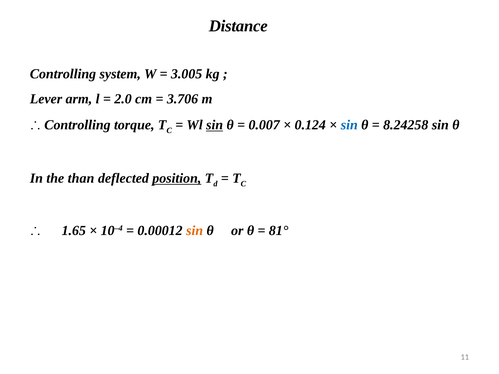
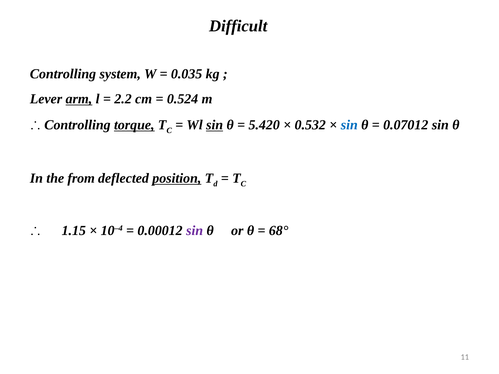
Distance: Distance -> Difficult (238, 26)
3.005: 3.005 -> 0.035 (187, 74)
arm underline: none -> present (79, 99)
2.0: 2.0 -> 2.2 (123, 99)
3.706: 3.706 -> 0.524 (183, 99)
torque underline: none -> present (134, 125)
0.007: 0.007 -> 5.420 (264, 125)
0.124: 0.124 -> 0.532 (310, 125)
8.24258: 8.24258 -> 0.07012 (406, 125)
than: than -> from (81, 178)
1.65: 1.65 -> 1.15 (74, 231)
sin colour: orange -> purple (195, 231)
81°: 81° -> 68° (279, 231)
